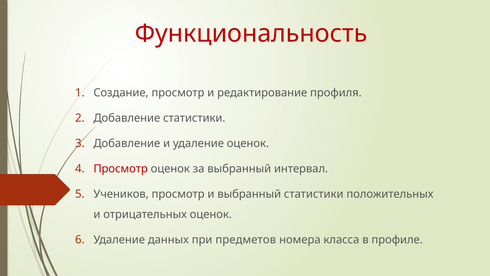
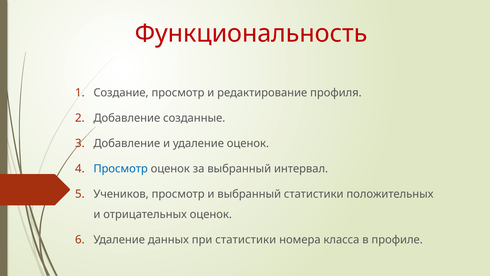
Добавление статистики: статистики -> созданные (194, 118)
Просмотр colour: red -> blue (121, 169)
при предметов: предметов -> статистики (246, 240)
